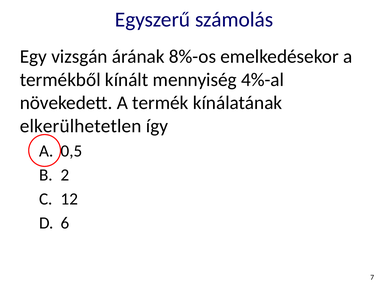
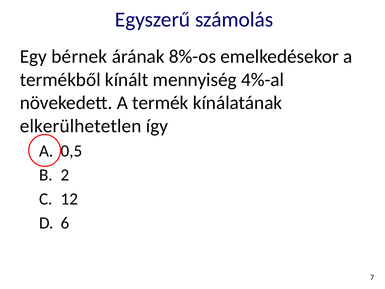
vizsgán: vizsgán -> bérnek (79, 57)
